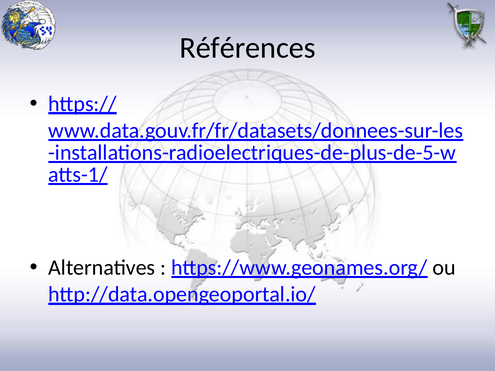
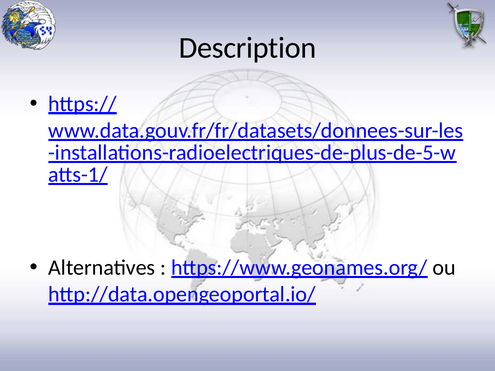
Références: Références -> Description (248, 48)
